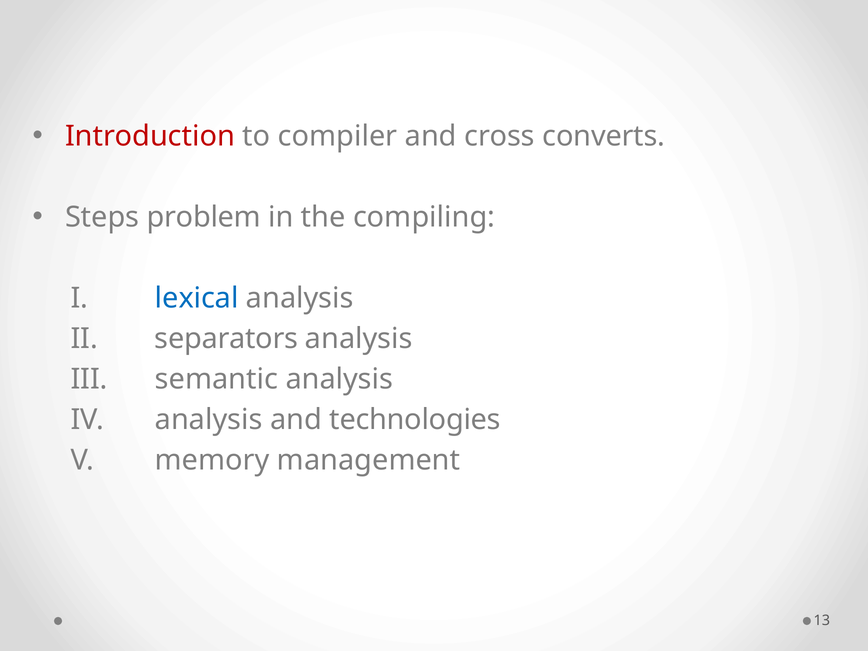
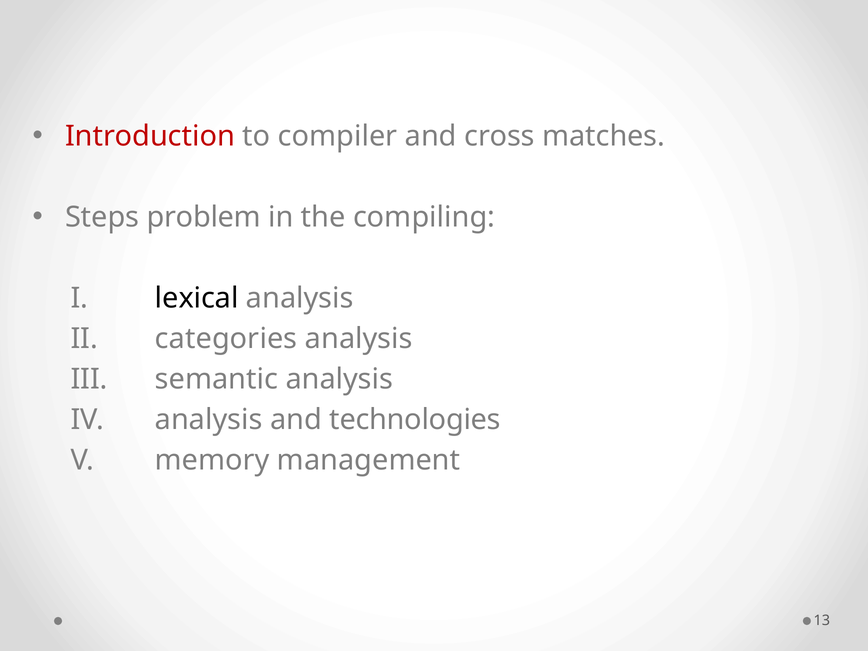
converts: converts -> matches (604, 136)
lexical colour: blue -> black (197, 298)
separators: separators -> categories (226, 339)
